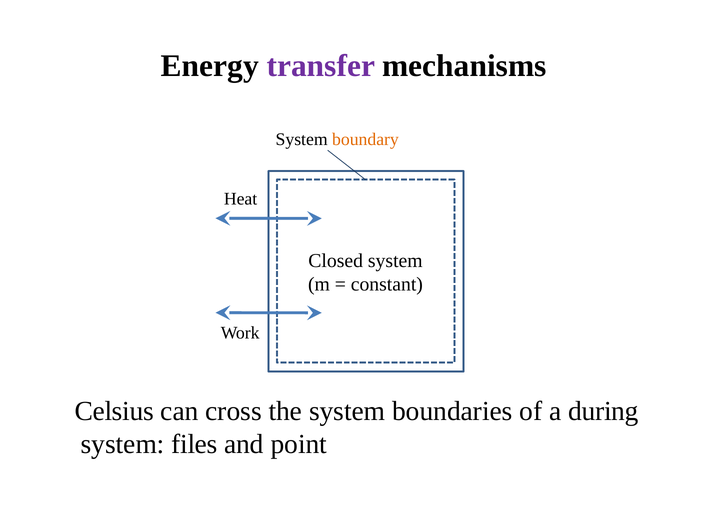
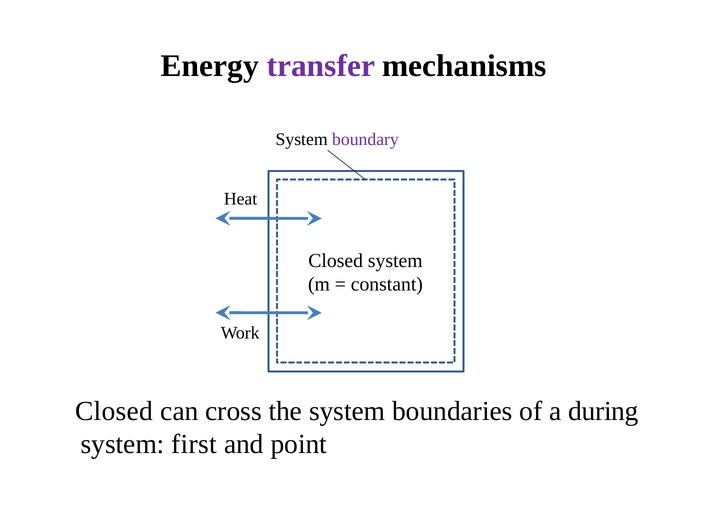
boundary colour: orange -> purple (365, 139)
Celsius: Celsius -> Closed (114, 411)
files: files -> first (194, 444)
